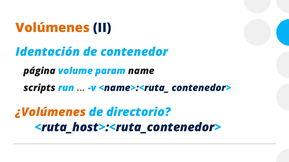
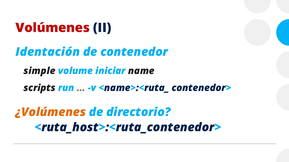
Volúmenes colour: orange -> red (53, 28)
página: página -> simple (40, 71)
param: param -> iniciar (110, 71)
